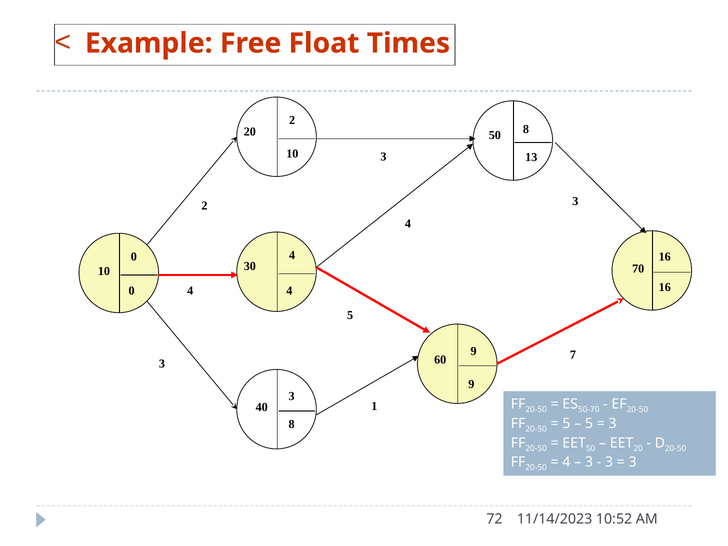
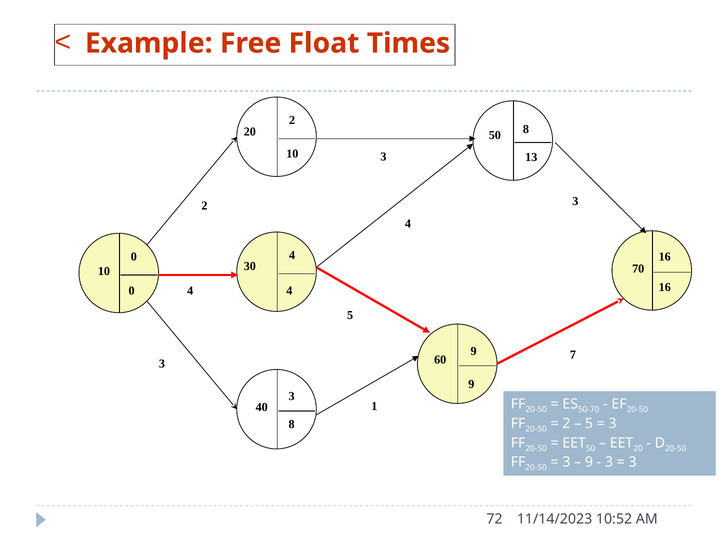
5: 5 -> 2 (566, 424)
4: 4 -> 3 (566, 462)
3: 3 -> 9 (589, 462)
